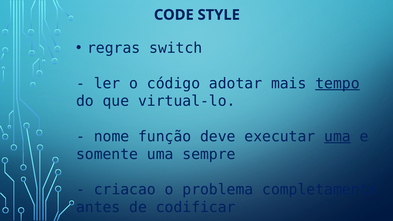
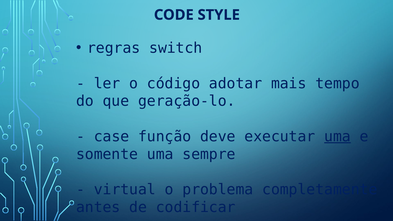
tempo underline: present -> none (338, 83)
virtual-lo: virtual-lo -> geração-lo (187, 101)
nome: nome -> case (112, 136)
criacao: criacao -> virtual (125, 190)
